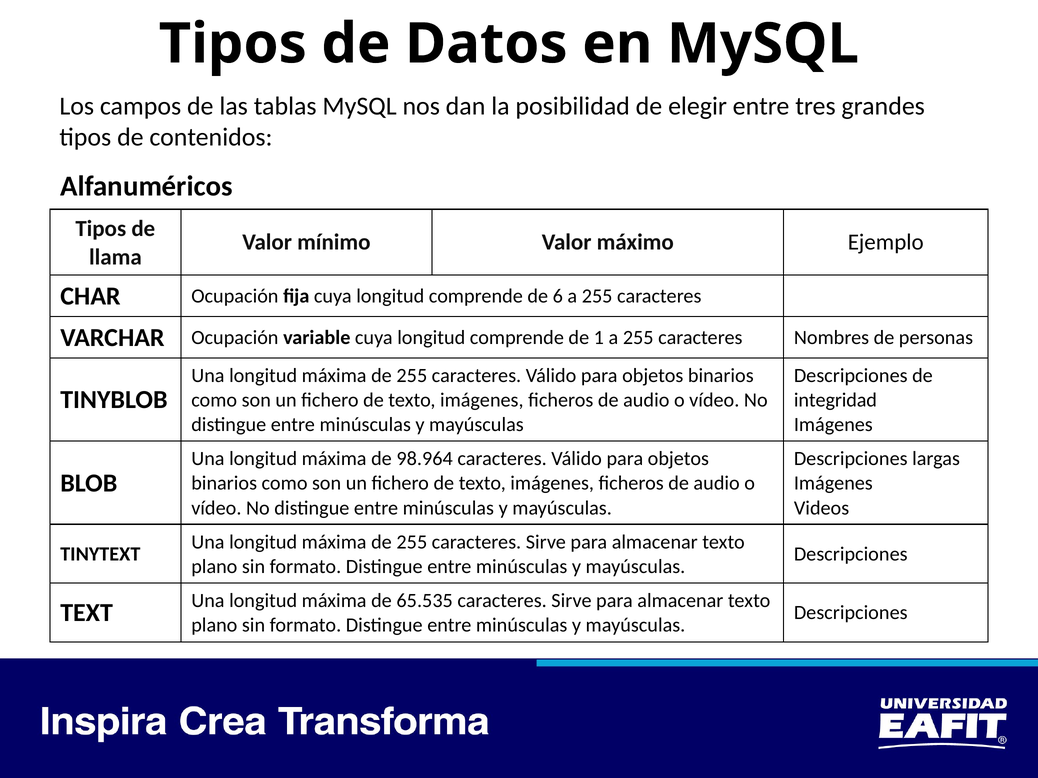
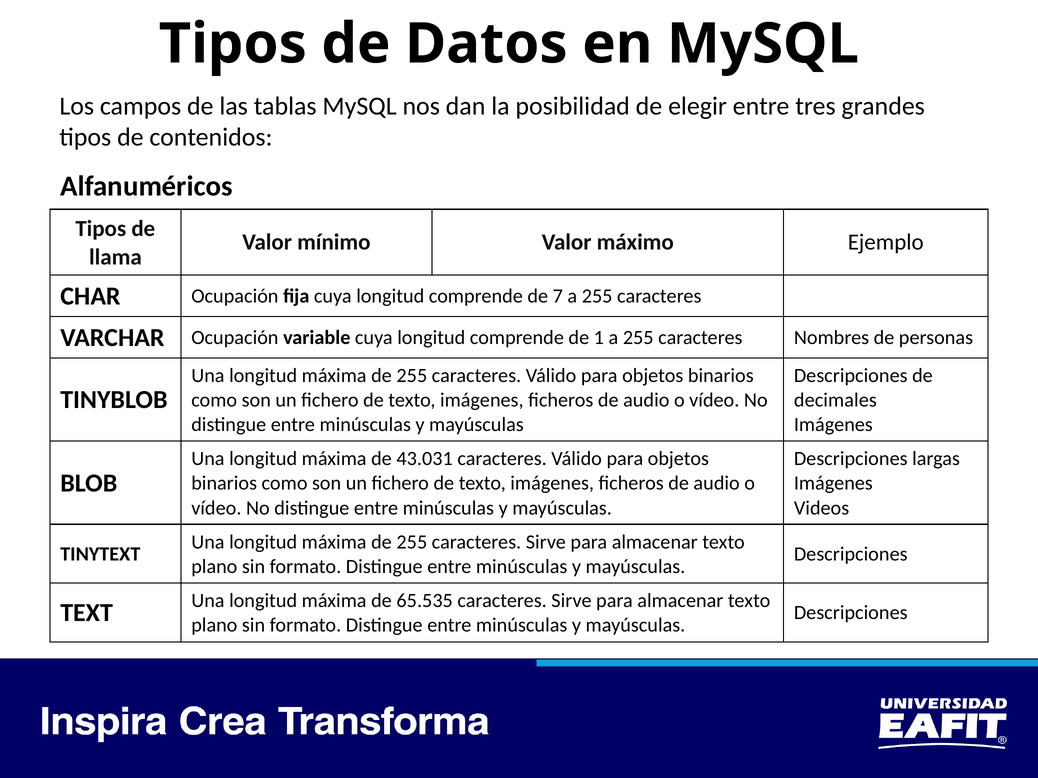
6: 6 -> 7 (558, 296)
integridad: integridad -> decimales (835, 401)
98.964: 98.964 -> 43.031 (425, 459)
